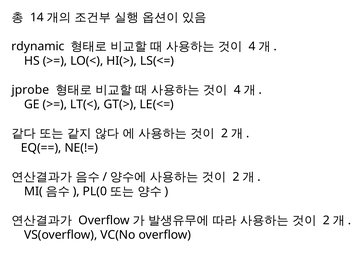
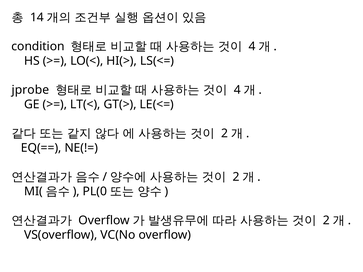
rdynamic: rdynamic -> condition (38, 46)
